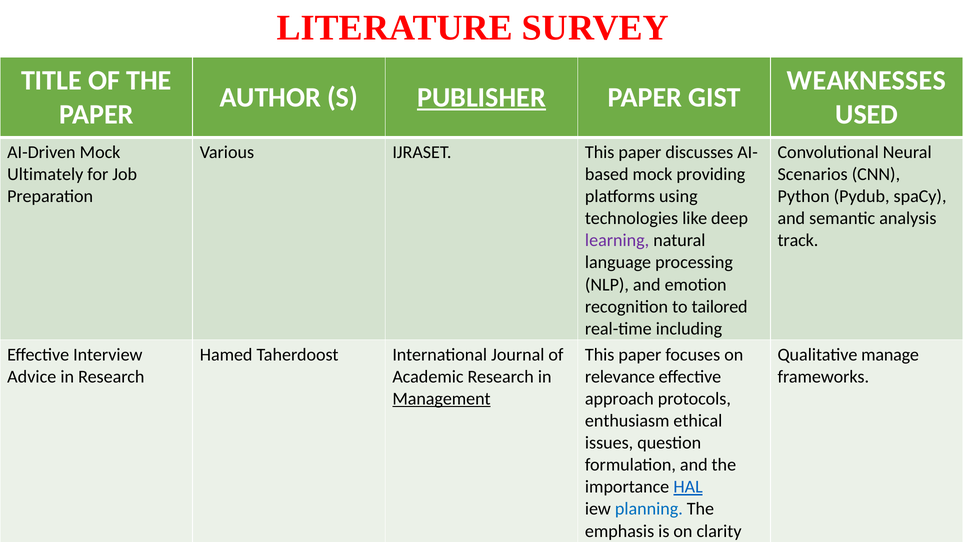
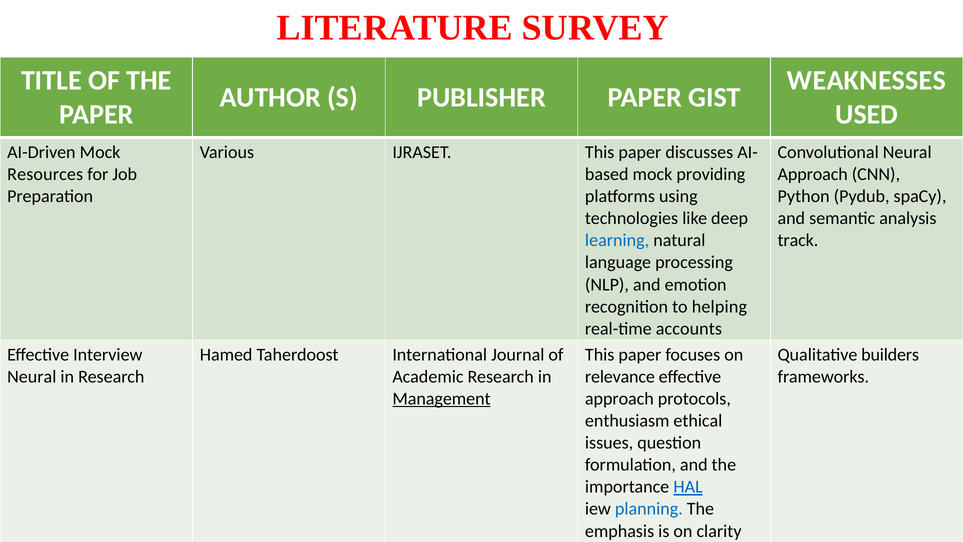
PUBLISHER underline: present -> none (481, 97)
Ultimately: Ultimately -> Resources (45, 174)
Scenarios: Scenarios -> Approach (813, 174)
learning colour: purple -> blue (617, 240)
tailored: tailored -> helping (719, 306)
including: including -> accounts (689, 328)
manage: manage -> builders (890, 354)
Advice: Advice -> Neural (32, 376)
